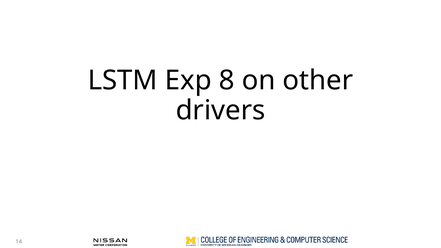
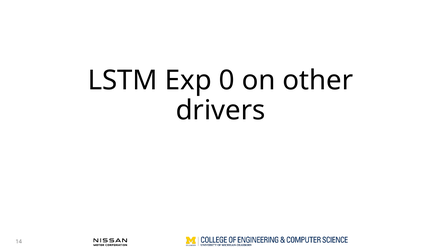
8: 8 -> 0 (227, 81)
